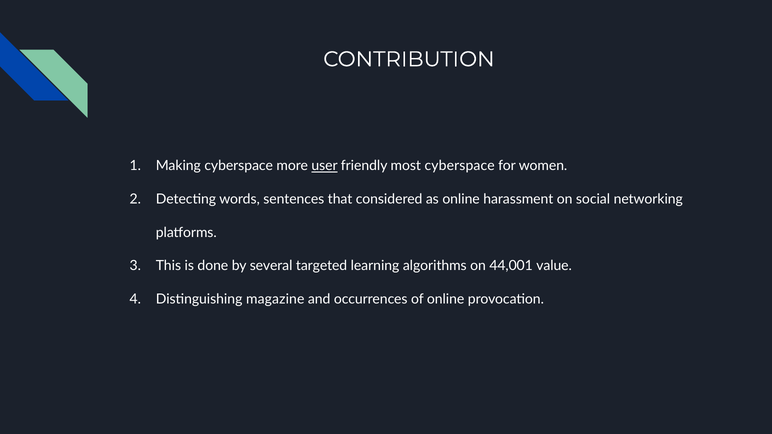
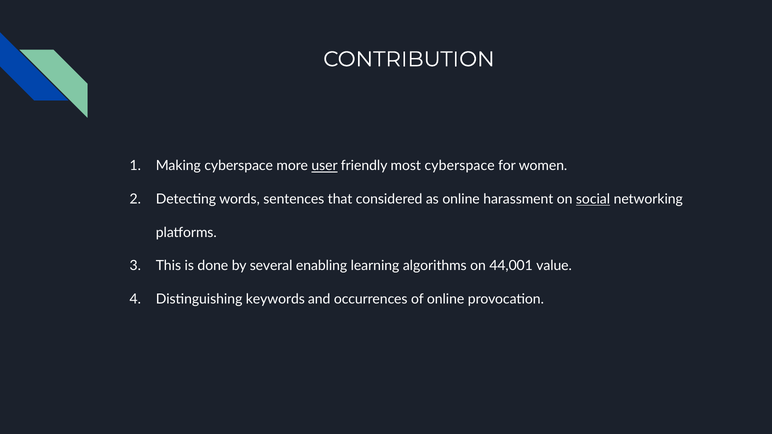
social underline: none -> present (593, 199)
targeted: targeted -> enabling (322, 266)
magazine: magazine -> keywords (275, 299)
